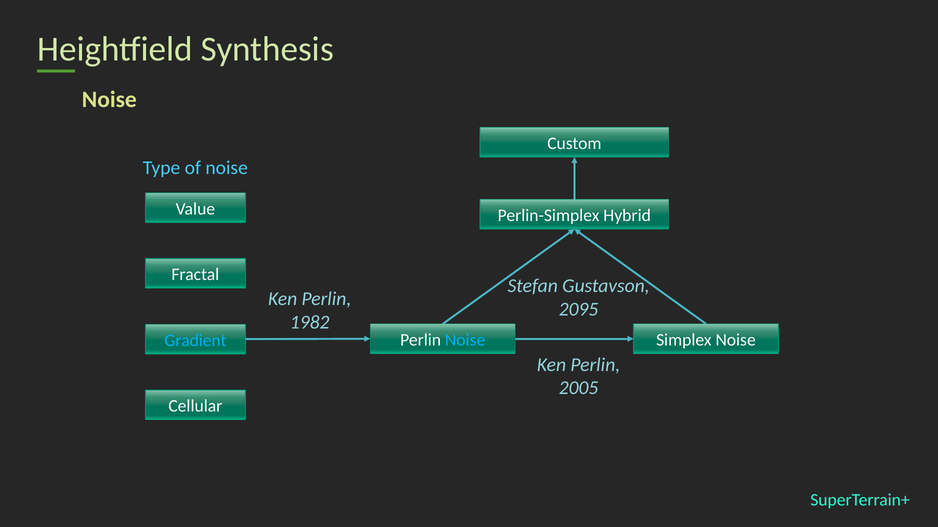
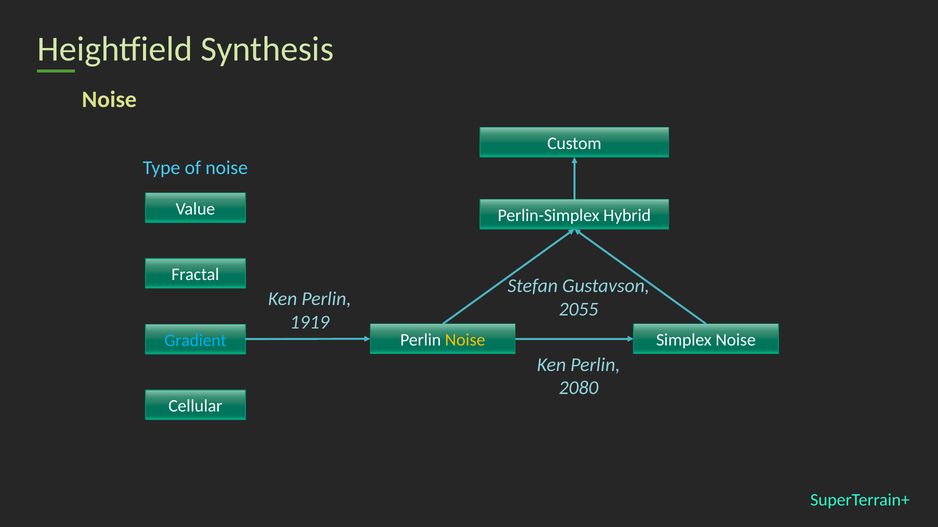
2095: 2095 -> 2055 (579, 310)
1982: 1982 -> 1919 (310, 323)
Noise colour: light blue -> yellow (465, 340)
2005: 2005 -> 2080 (579, 388)
